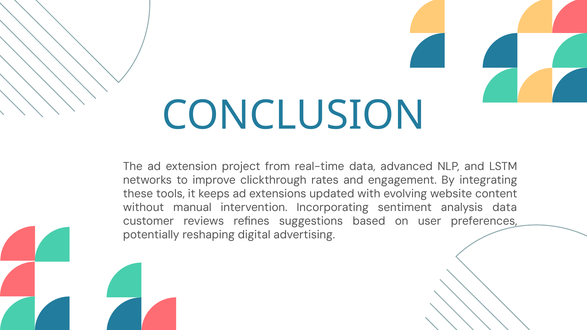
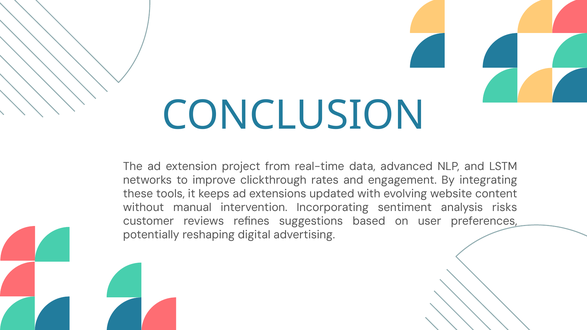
analysis data: data -> risks (505, 207)
